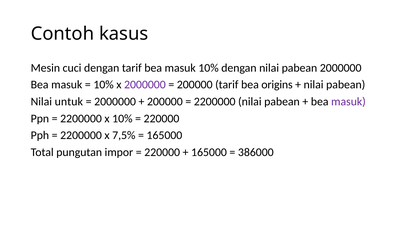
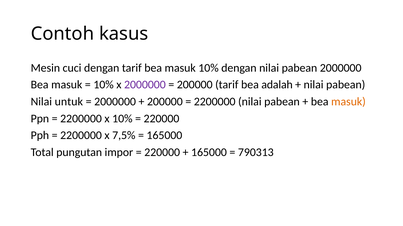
origins: origins -> adalah (277, 85)
masuk colour: purple -> orange (348, 102)
386000: 386000 -> 790313 (256, 153)
